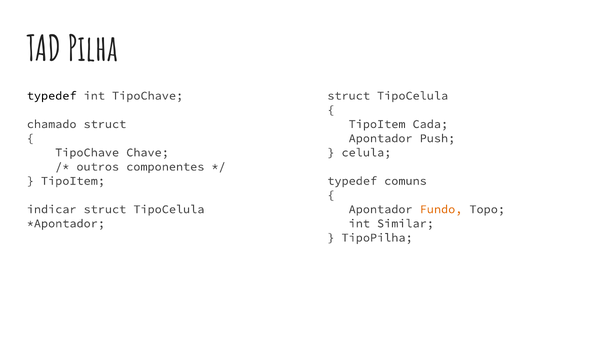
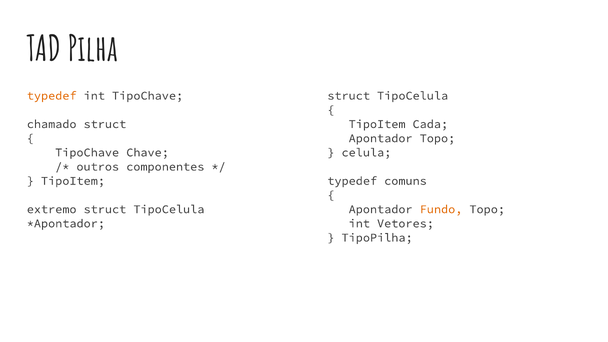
typedef colour: black -> orange (52, 96)
Apontador Push: Push -> Topo (437, 138)
indicar: indicar -> extremo (52, 209)
Similar: Similar -> Vetores (405, 223)
